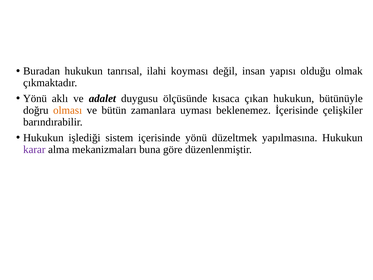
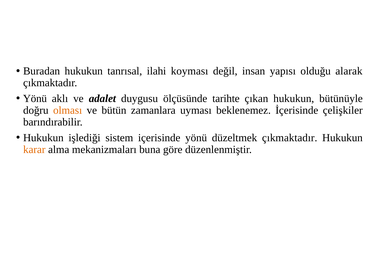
olmak: olmak -> alarak (349, 71)
kısaca: kısaca -> tarihte (226, 98)
düzeltmek yapılmasına: yapılmasına -> çıkmaktadır (290, 138)
karar colour: purple -> orange (34, 149)
